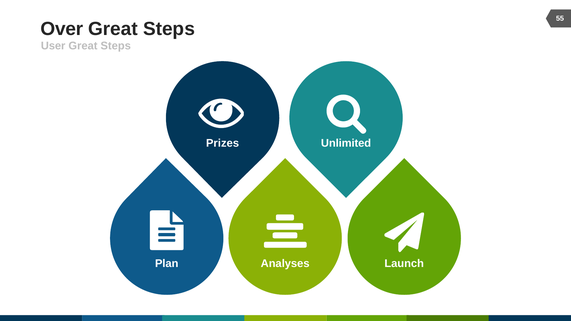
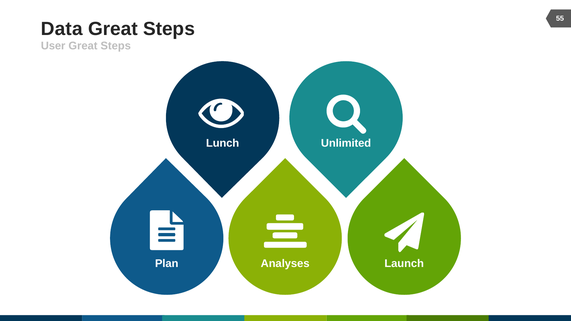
Over: Over -> Data (62, 29)
Prizes: Prizes -> Lunch (223, 143)
